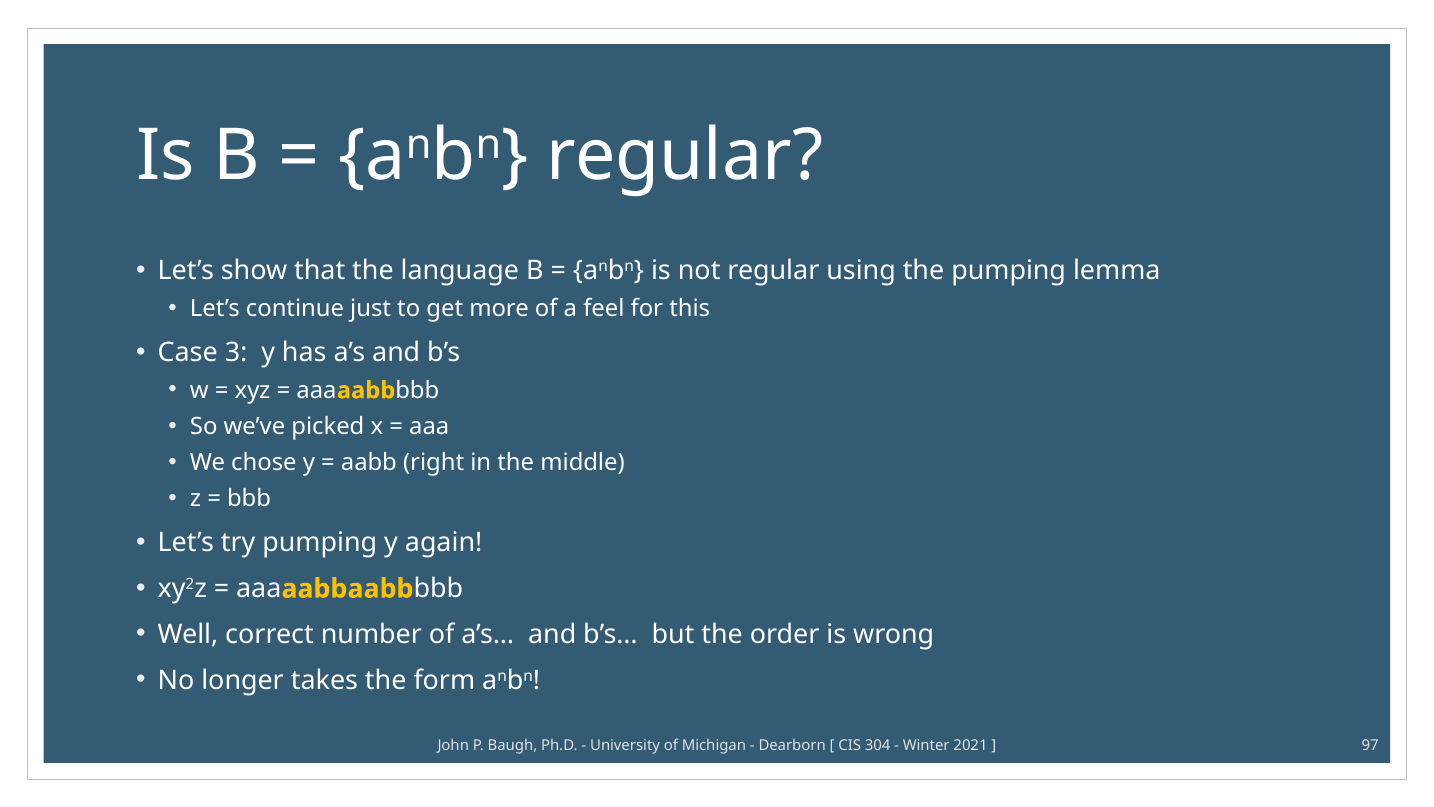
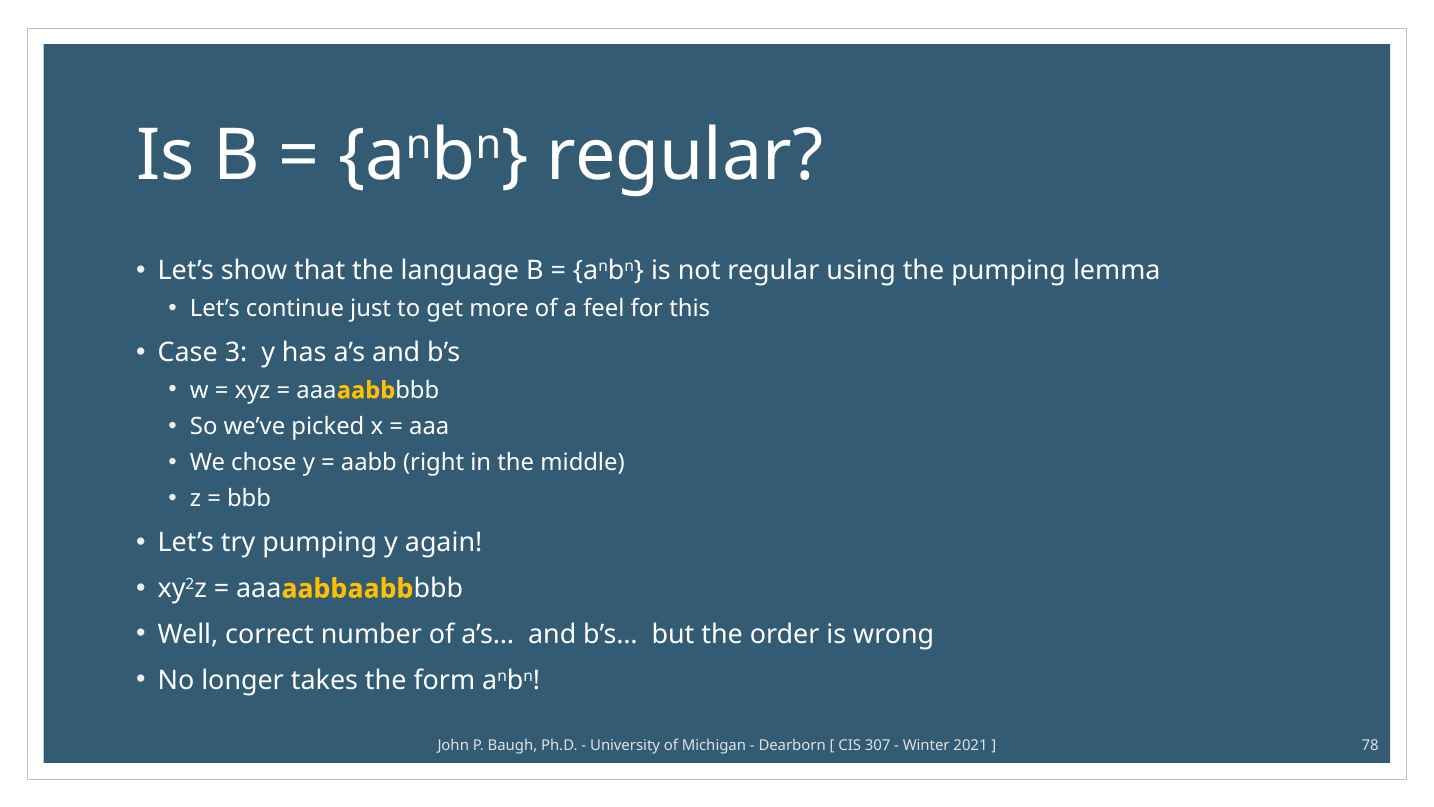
304: 304 -> 307 (878, 745)
97: 97 -> 78 (1370, 745)
